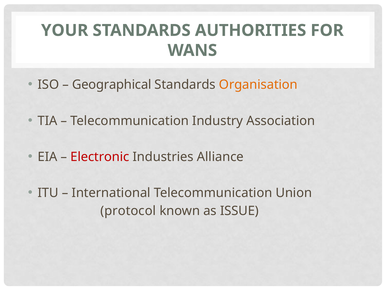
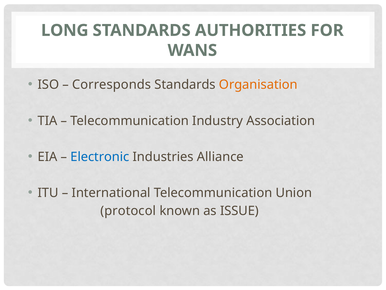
YOUR: YOUR -> LONG (65, 30)
Geographical: Geographical -> Corresponds (112, 85)
Electronic colour: red -> blue (100, 157)
